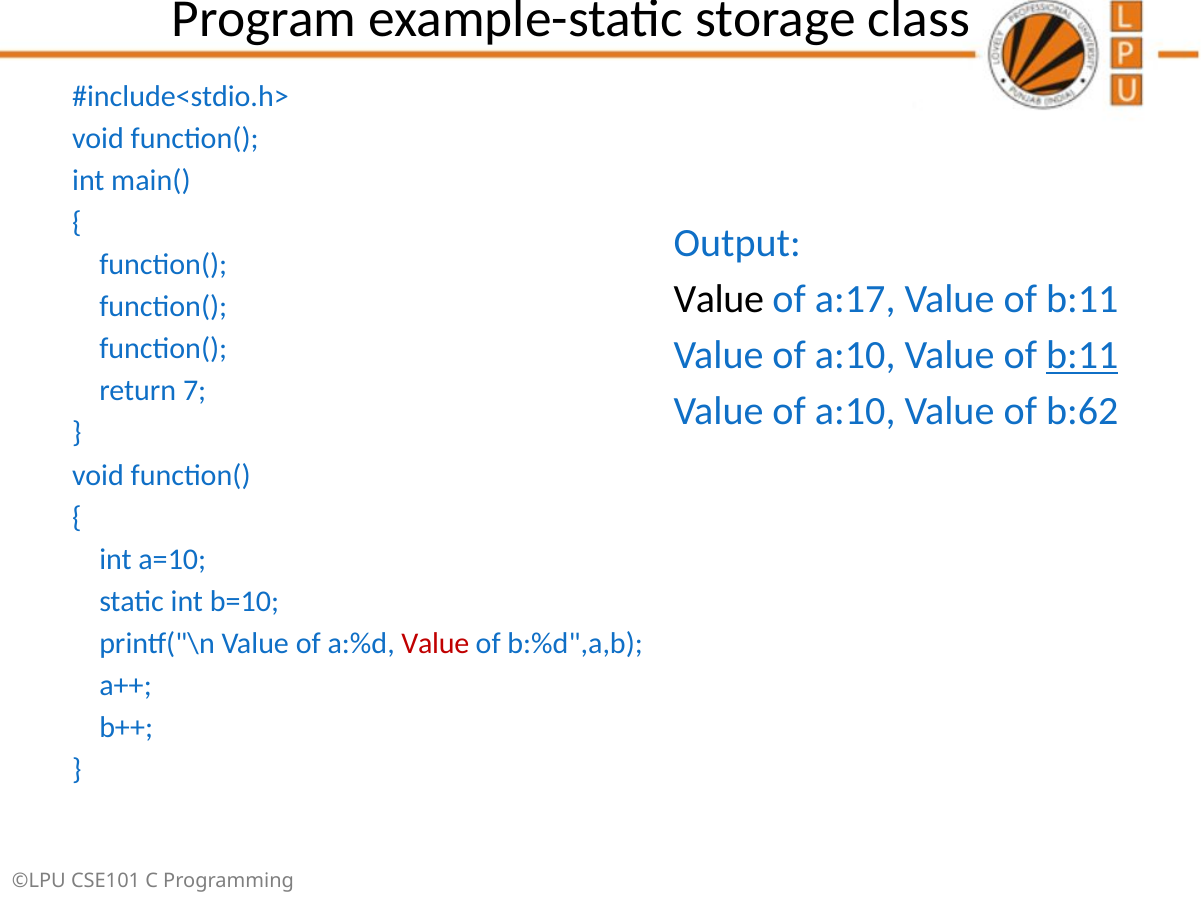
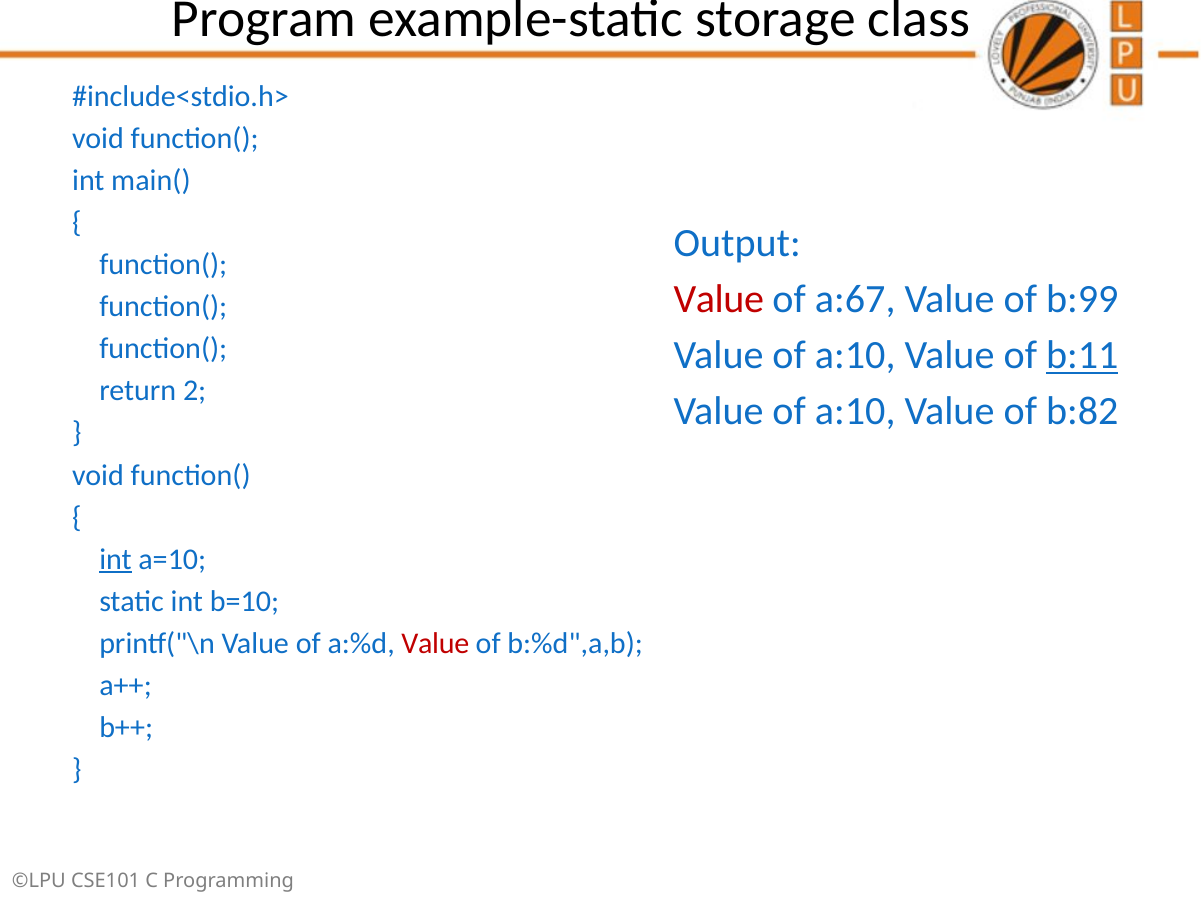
Value colour: black -> red (719, 300)
a:17: a:17 -> a:67 (855, 300)
b:11: b:11 -> b:99 (1082, 300)
7: 7 -> 2 (195, 391)
b:62: b:62 -> b:82 (1082, 412)
int underline: none -> present (115, 560)
